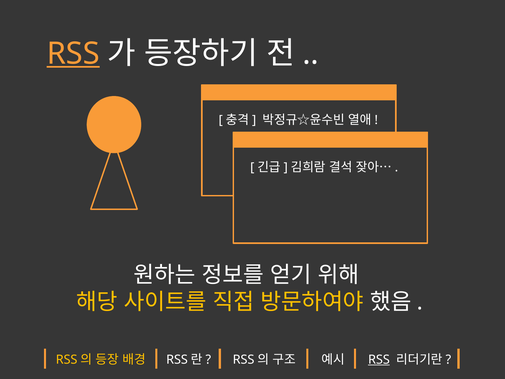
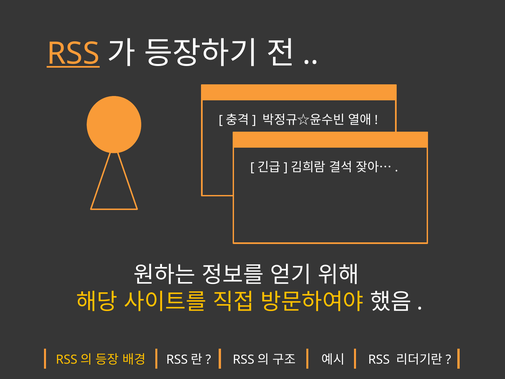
RSS underline: present -> none (379, 359)
